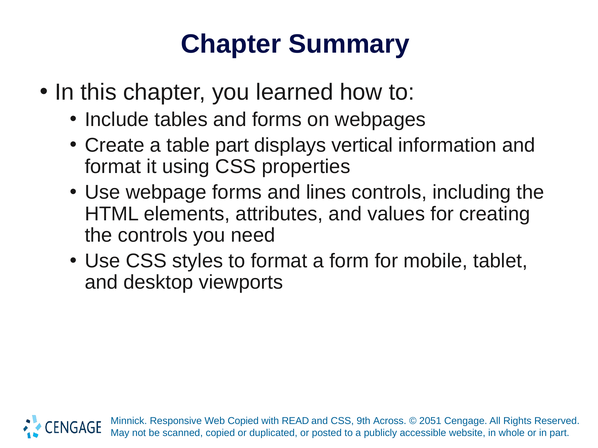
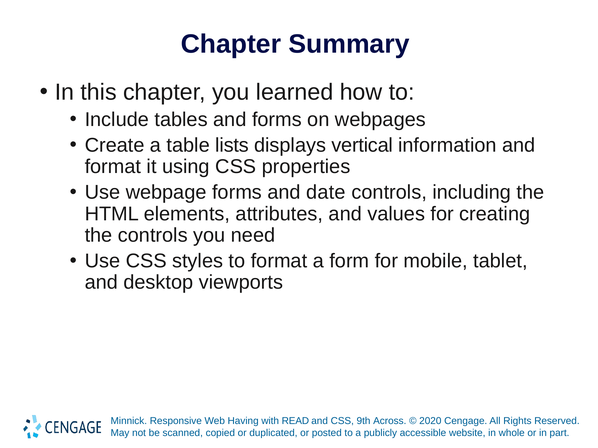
table part: part -> lists (232, 145)
lines: lines -> date (326, 193)
Web Copied: Copied -> Having (243, 421)
2051: 2051 -> 2020 (430, 421)
